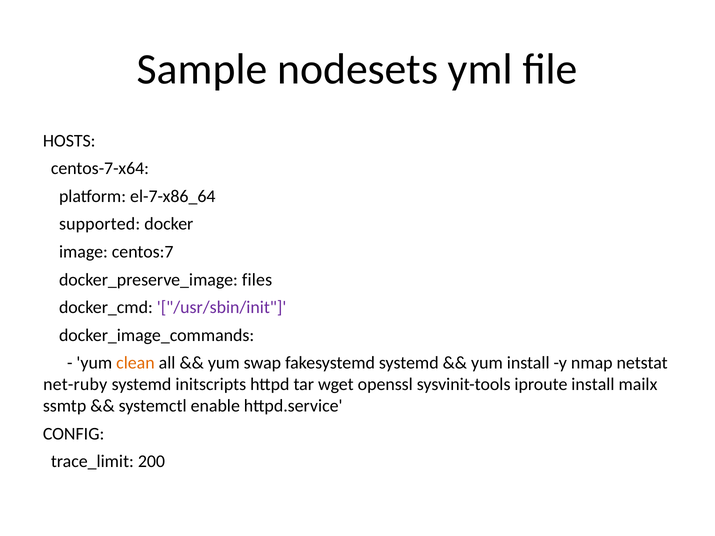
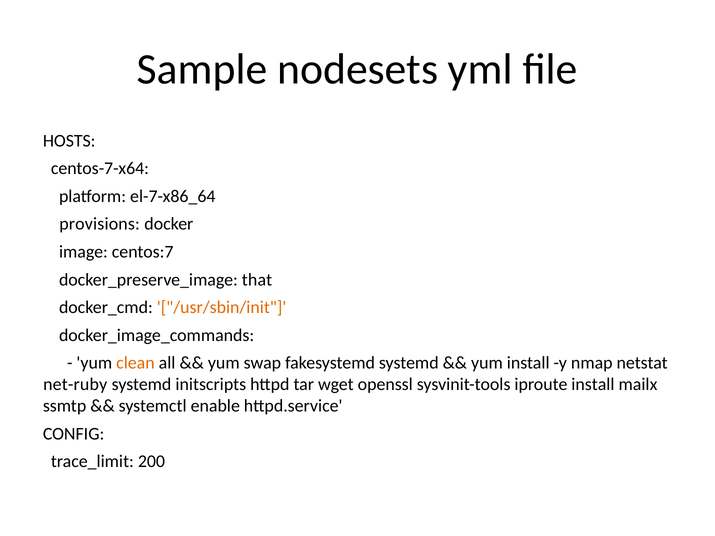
supported: supported -> provisions (100, 224)
files: files -> that (257, 280)
/usr/sbin/init colour: purple -> orange (222, 308)
